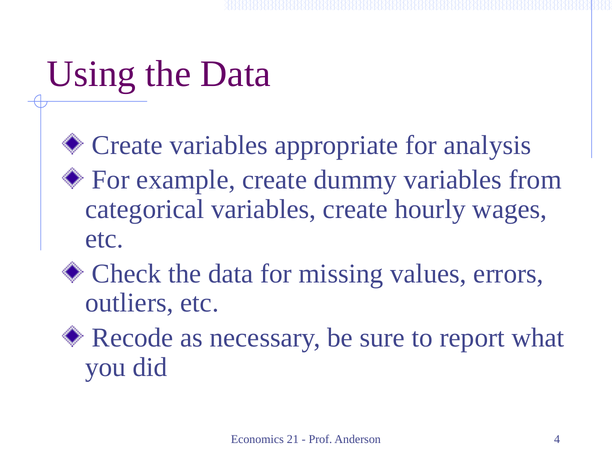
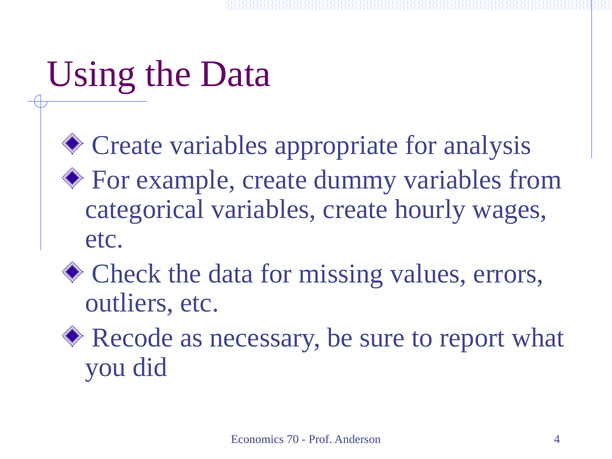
21: 21 -> 70 (293, 439)
